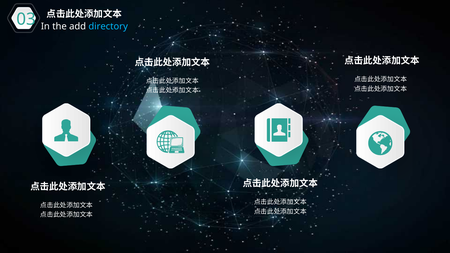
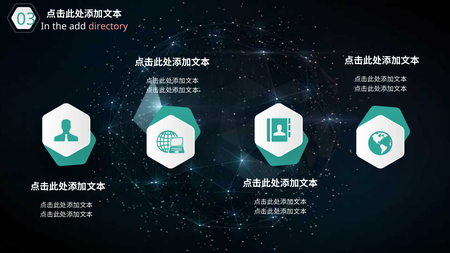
directory colour: light blue -> pink (108, 26)
